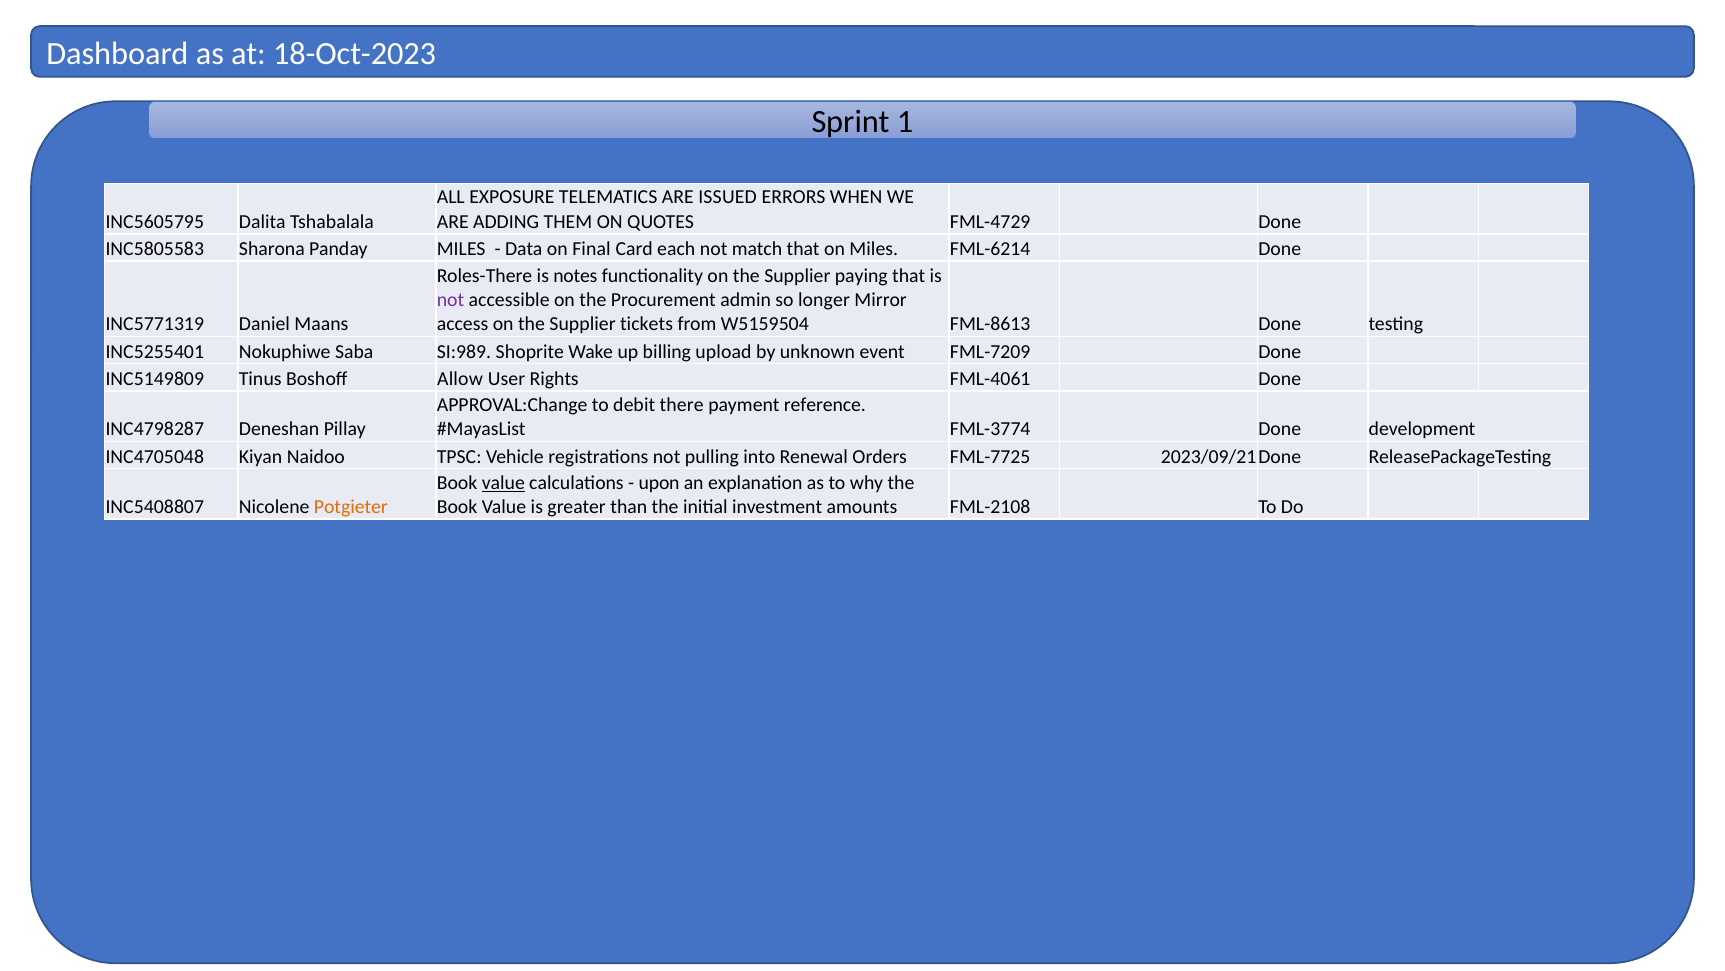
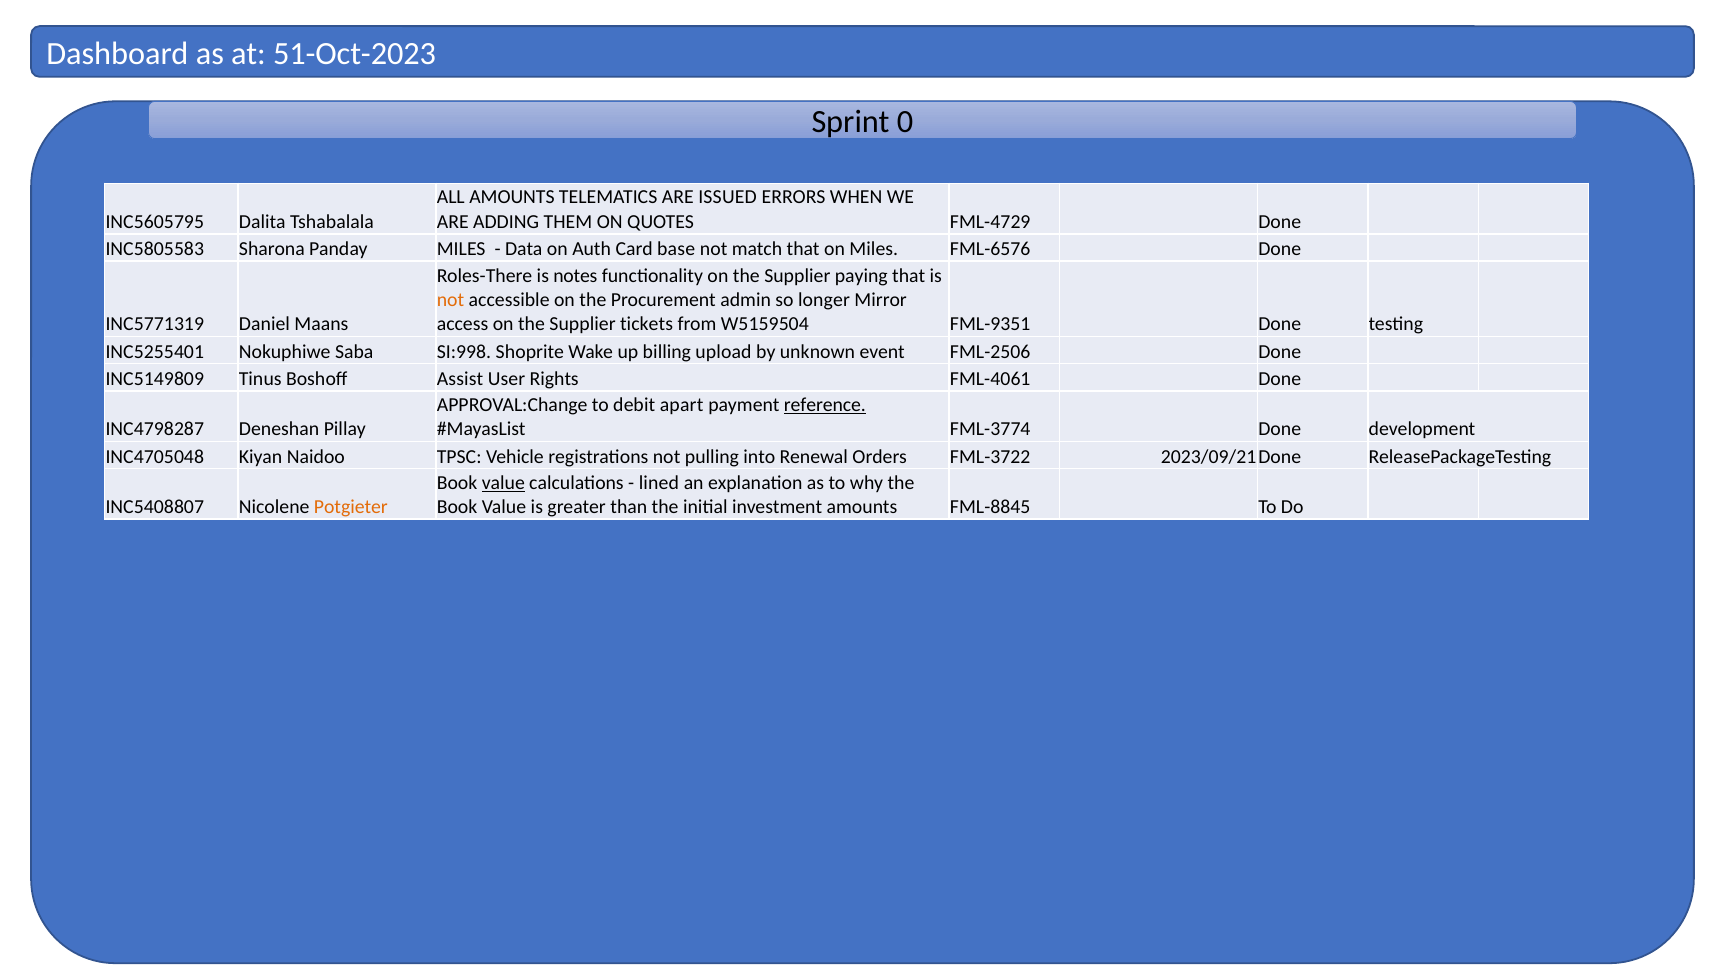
18-Oct-2023: 18-Oct-2023 -> 51-Oct-2023 (355, 54)
1: 1 -> 0 (905, 122)
ALL EXPOSURE: EXPOSURE -> AMOUNTS (512, 197)
Final: Final -> Auth (592, 249)
each: each -> base (676, 249)
FML-6214: FML-6214 -> FML-6576 (990, 249)
not colour: purple -> orange (451, 300)
FML-8613: FML-8613 -> FML-9351 (990, 324)
SI:989: SI:989 -> SI:998 (464, 351)
FML-7209: FML-7209 -> FML-2506 (990, 351)
Allow: Allow -> Assist (460, 379)
there: there -> apart (682, 405)
reference underline: none -> present (825, 405)
FML-7725: FML-7725 -> FML-3722 (990, 456)
upon: upon -> lined (659, 482)
FML-2108: FML-2108 -> FML-8845 (990, 507)
